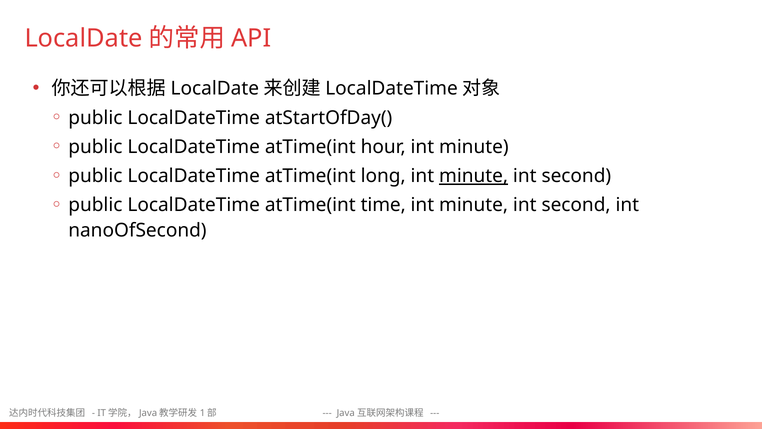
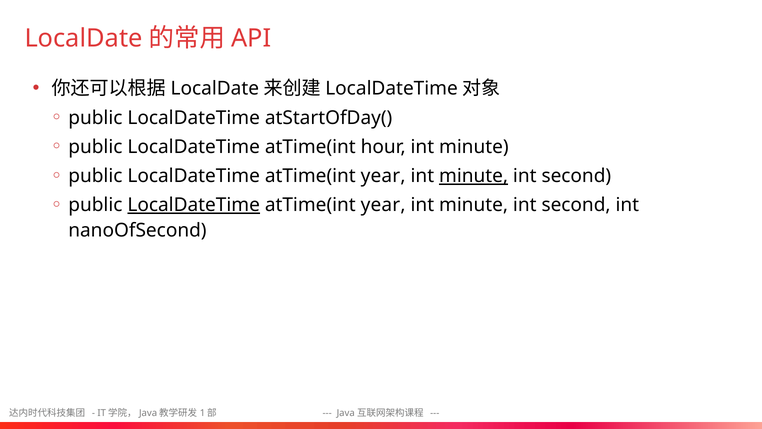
long: long -> year (383, 176)
LocalDateTime underline: none -> present (194, 205)
time: time -> year (383, 205)
